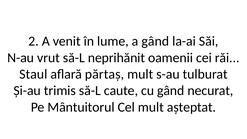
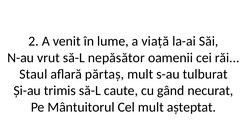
a gând: gând -> viață (155, 41)
neprihănit: neprihănit -> nepăsător (116, 58)
